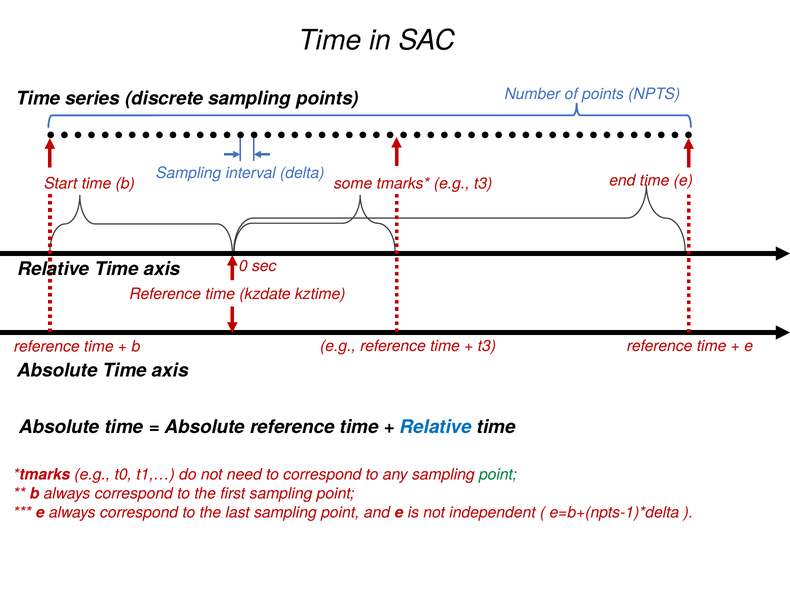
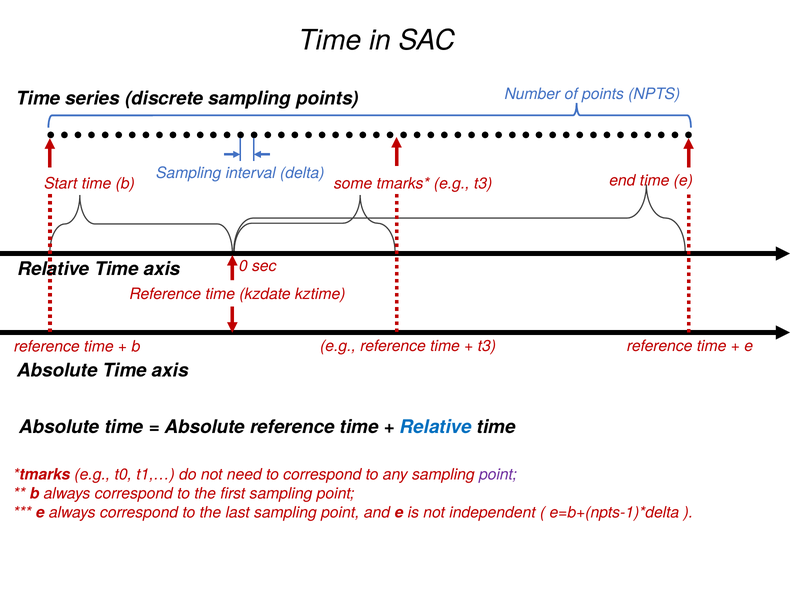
point colour: green -> purple (498, 474)
